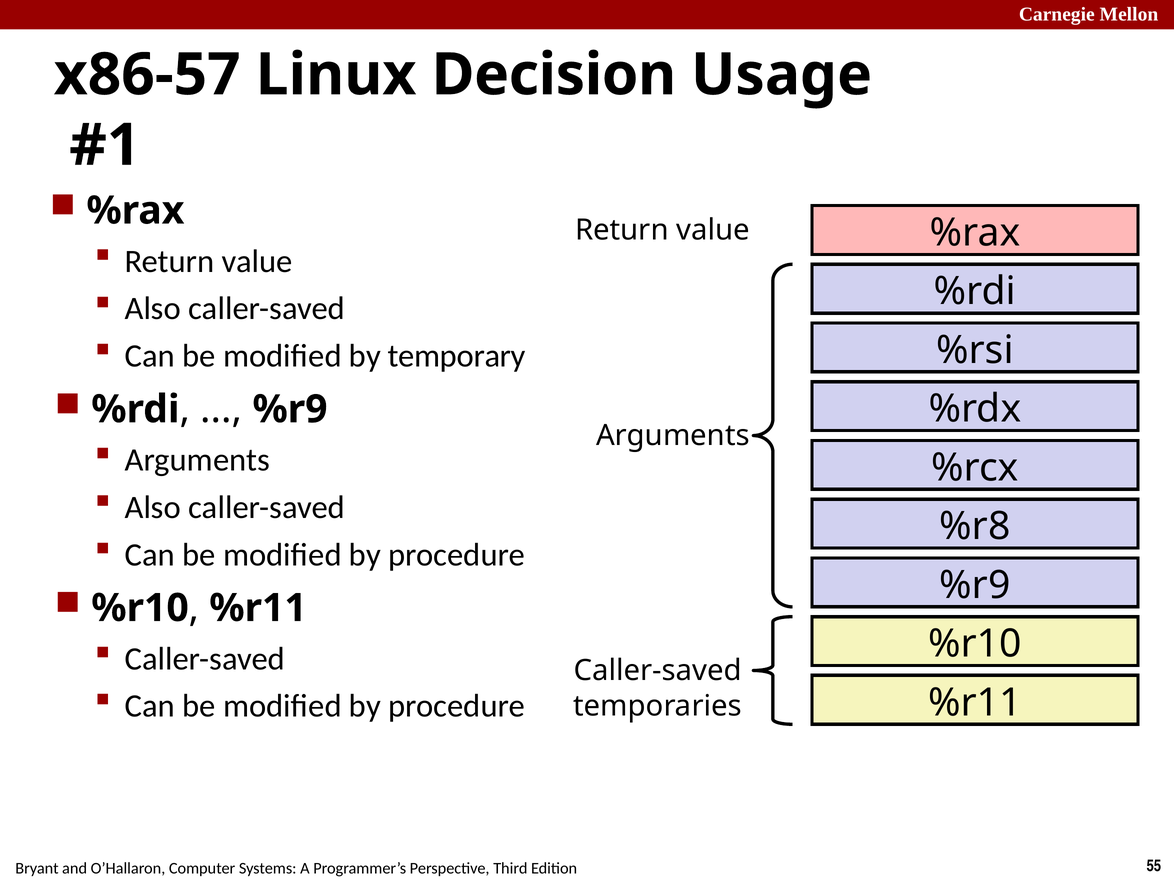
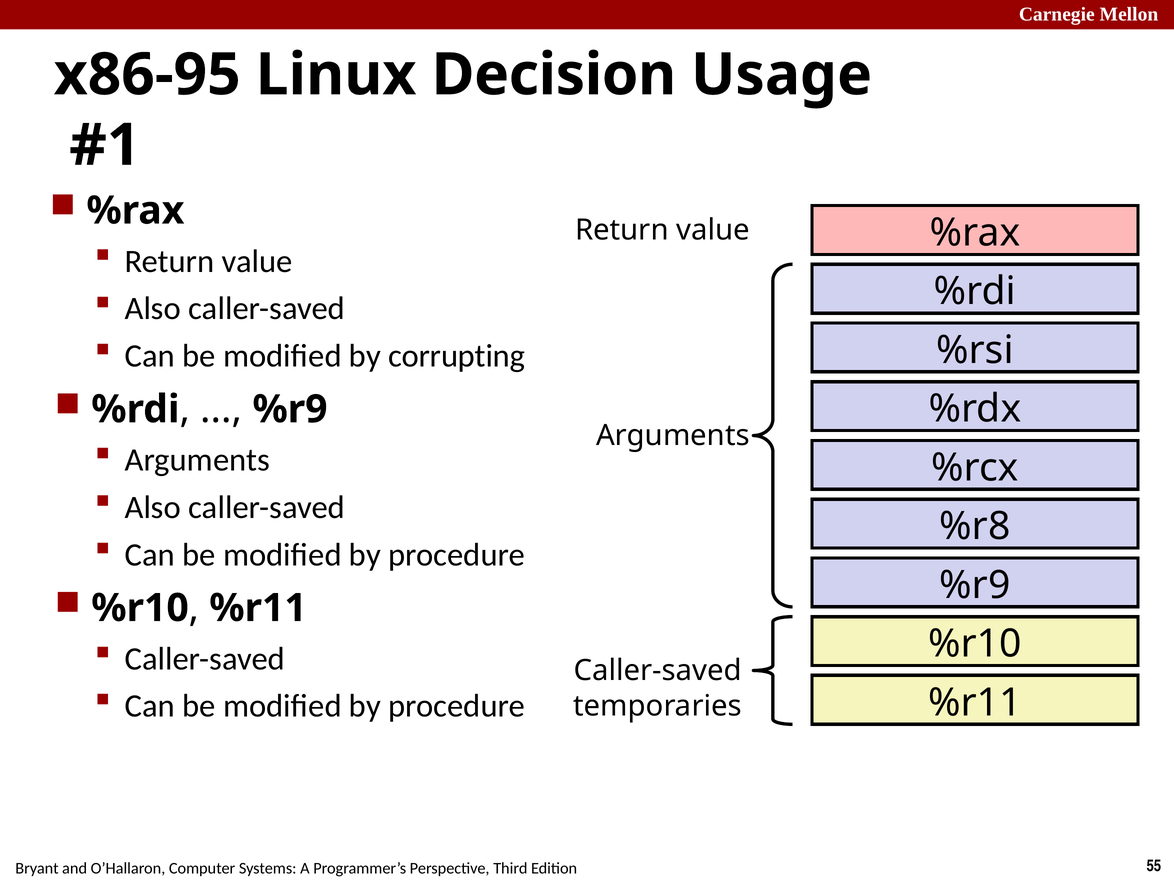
x86-57: x86-57 -> x86-95 (147, 75)
temporary: temporary -> corrupting (457, 356)
